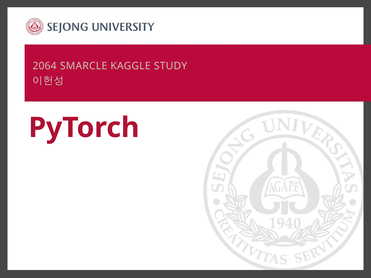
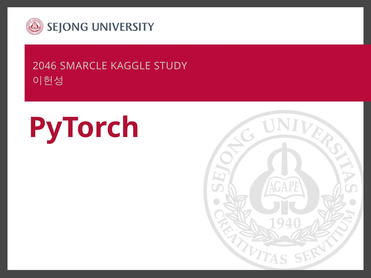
2064: 2064 -> 2046 (45, 66)
